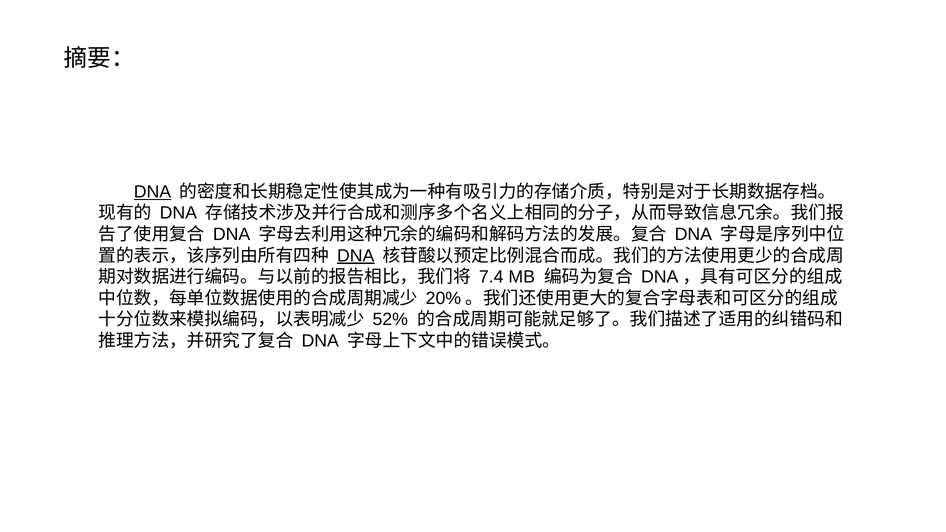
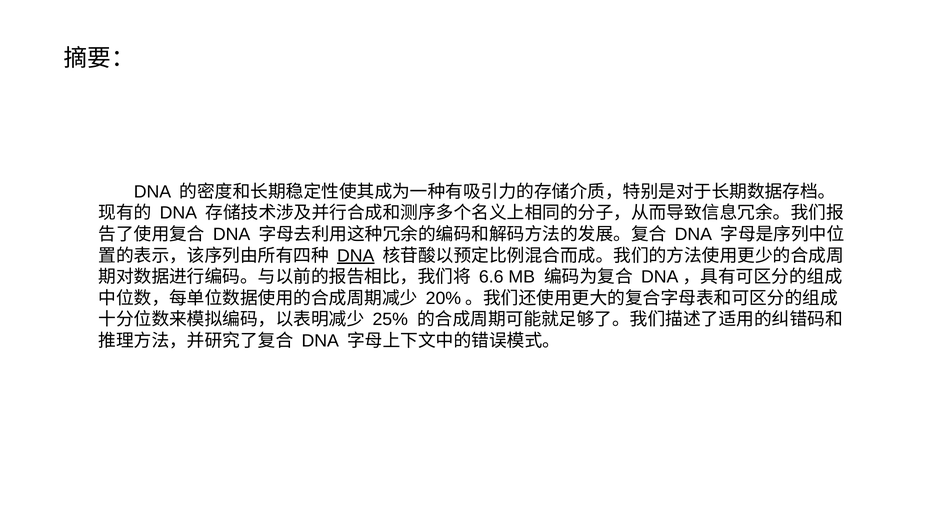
DNA underline: present -> none (152, 192)
7.4: 7.4 -> 6.6 (491, 277)
52%: 52% -> 25% (390, 320)
